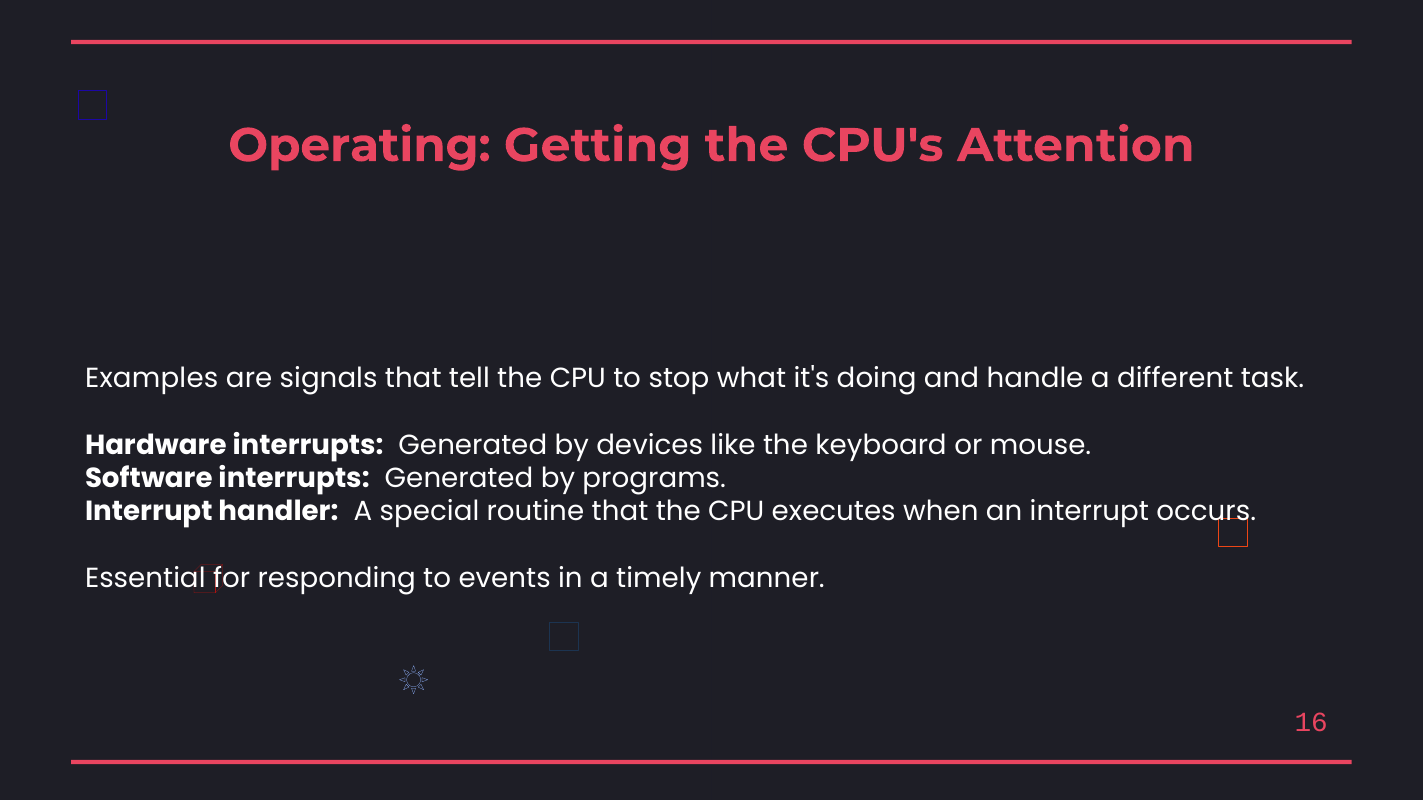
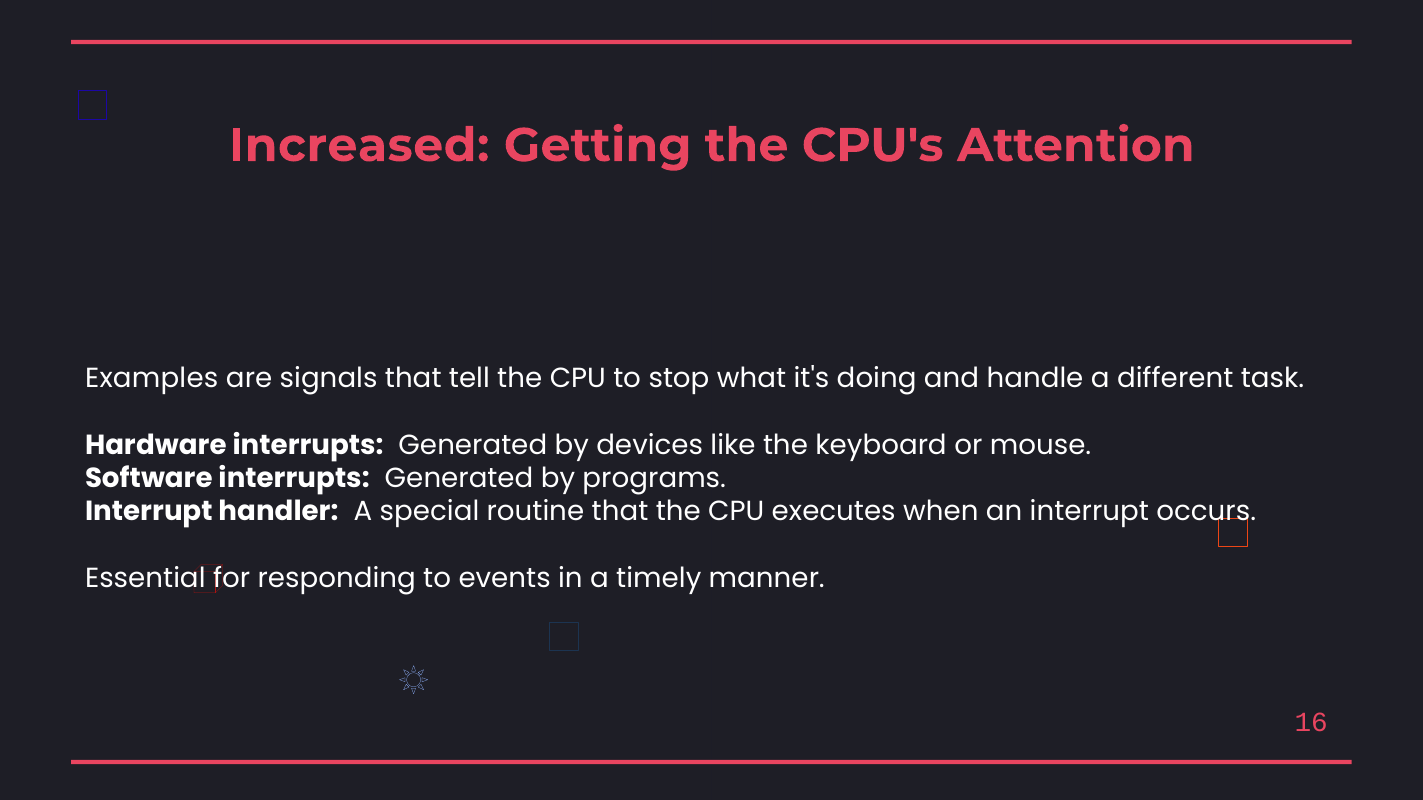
Operating: Operating -> Increased (359, 146)
